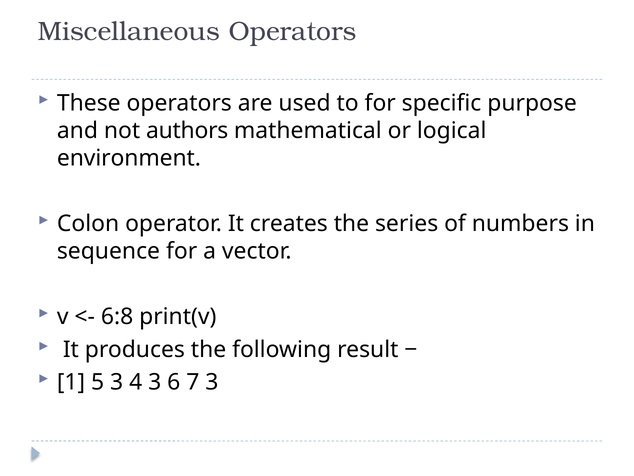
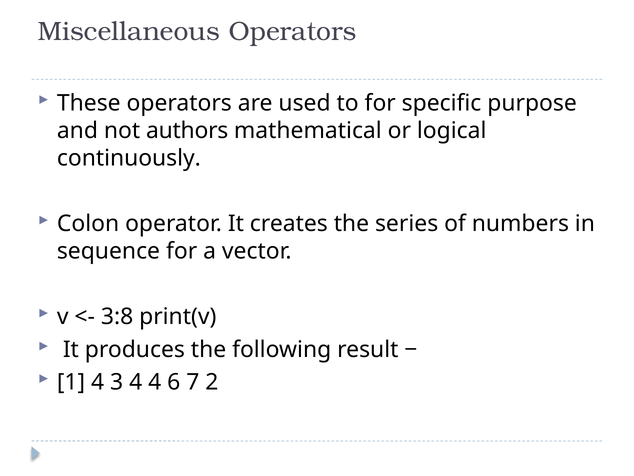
environment: environment -> continuously (129, 158)
6:8: 6:8 -> 3:8 (117, 316)
1 5: 5 -> 4 (98, 382)
4 3: 3 -> 4 (155, 382)
7 3: 3 -> 2 (212, 382)
